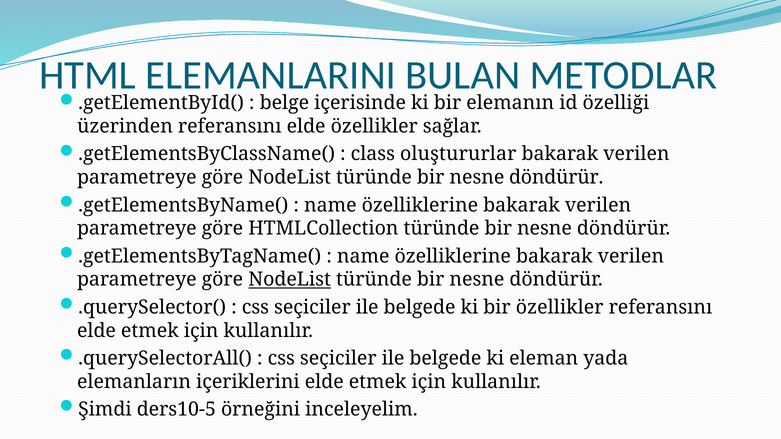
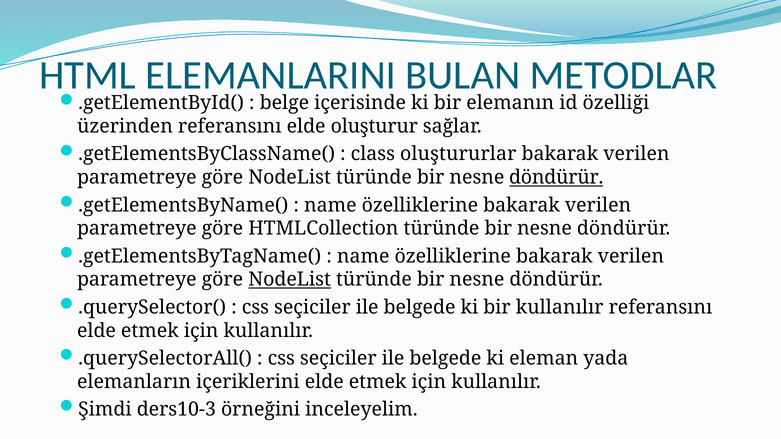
elde özellikler: özellikler -> oluşturur (374, 126)
döndürür underline: none -> present (556, 178)
bir özellikler: özellikler -> kullanılır (560, 307)
ders10-5: ders10-5 -> ders10-3 (176, 410)
